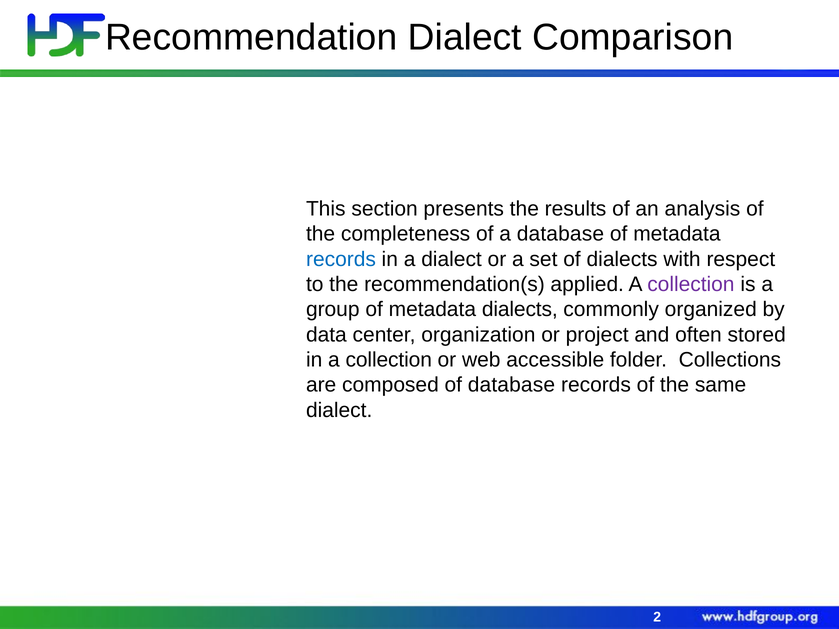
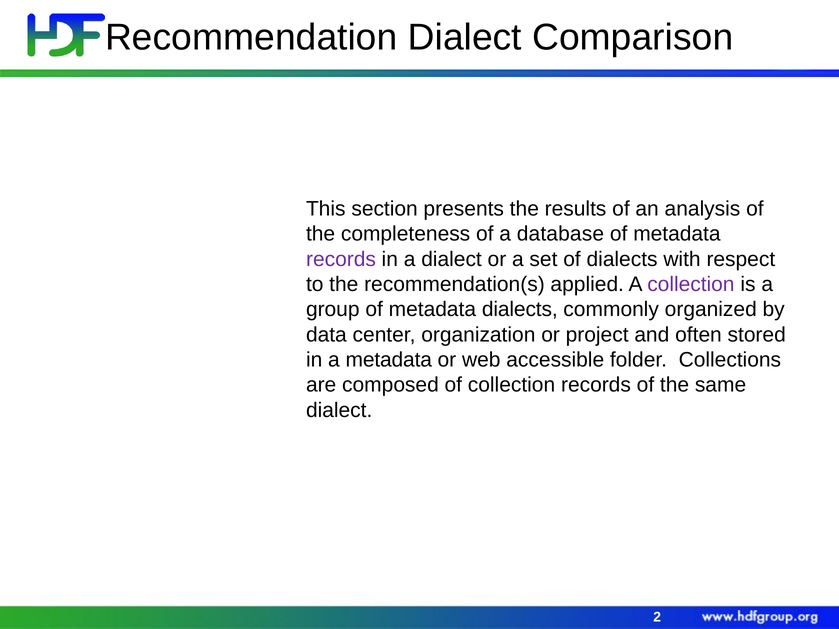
records colour: blue -> purple (341, 259)
in a collection: collection -> metadata (389, 360)
of database: database -> collection (511, 385)
